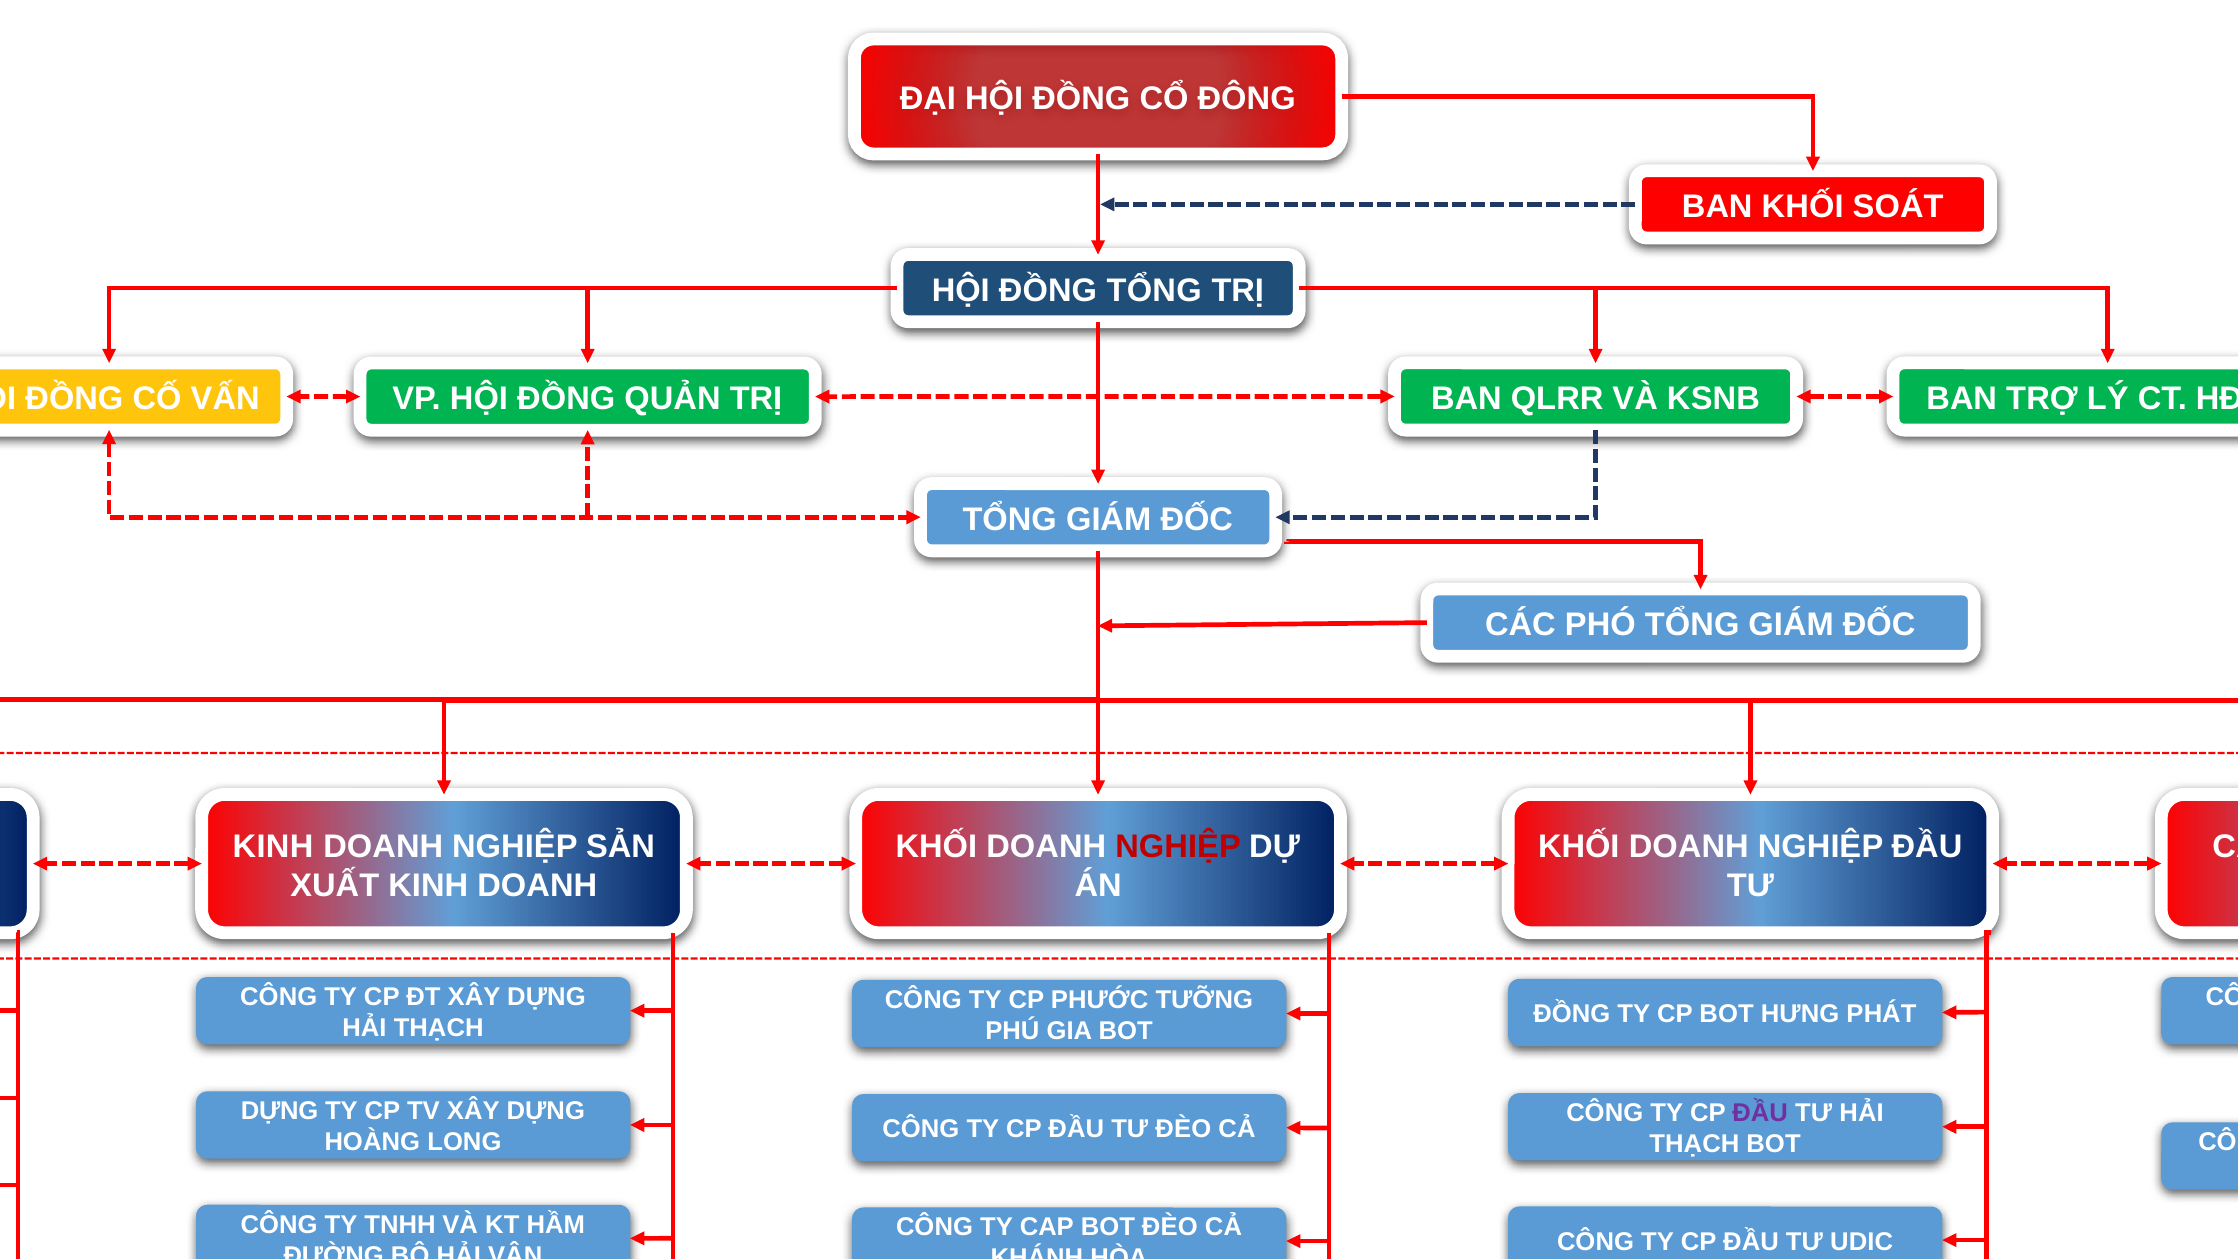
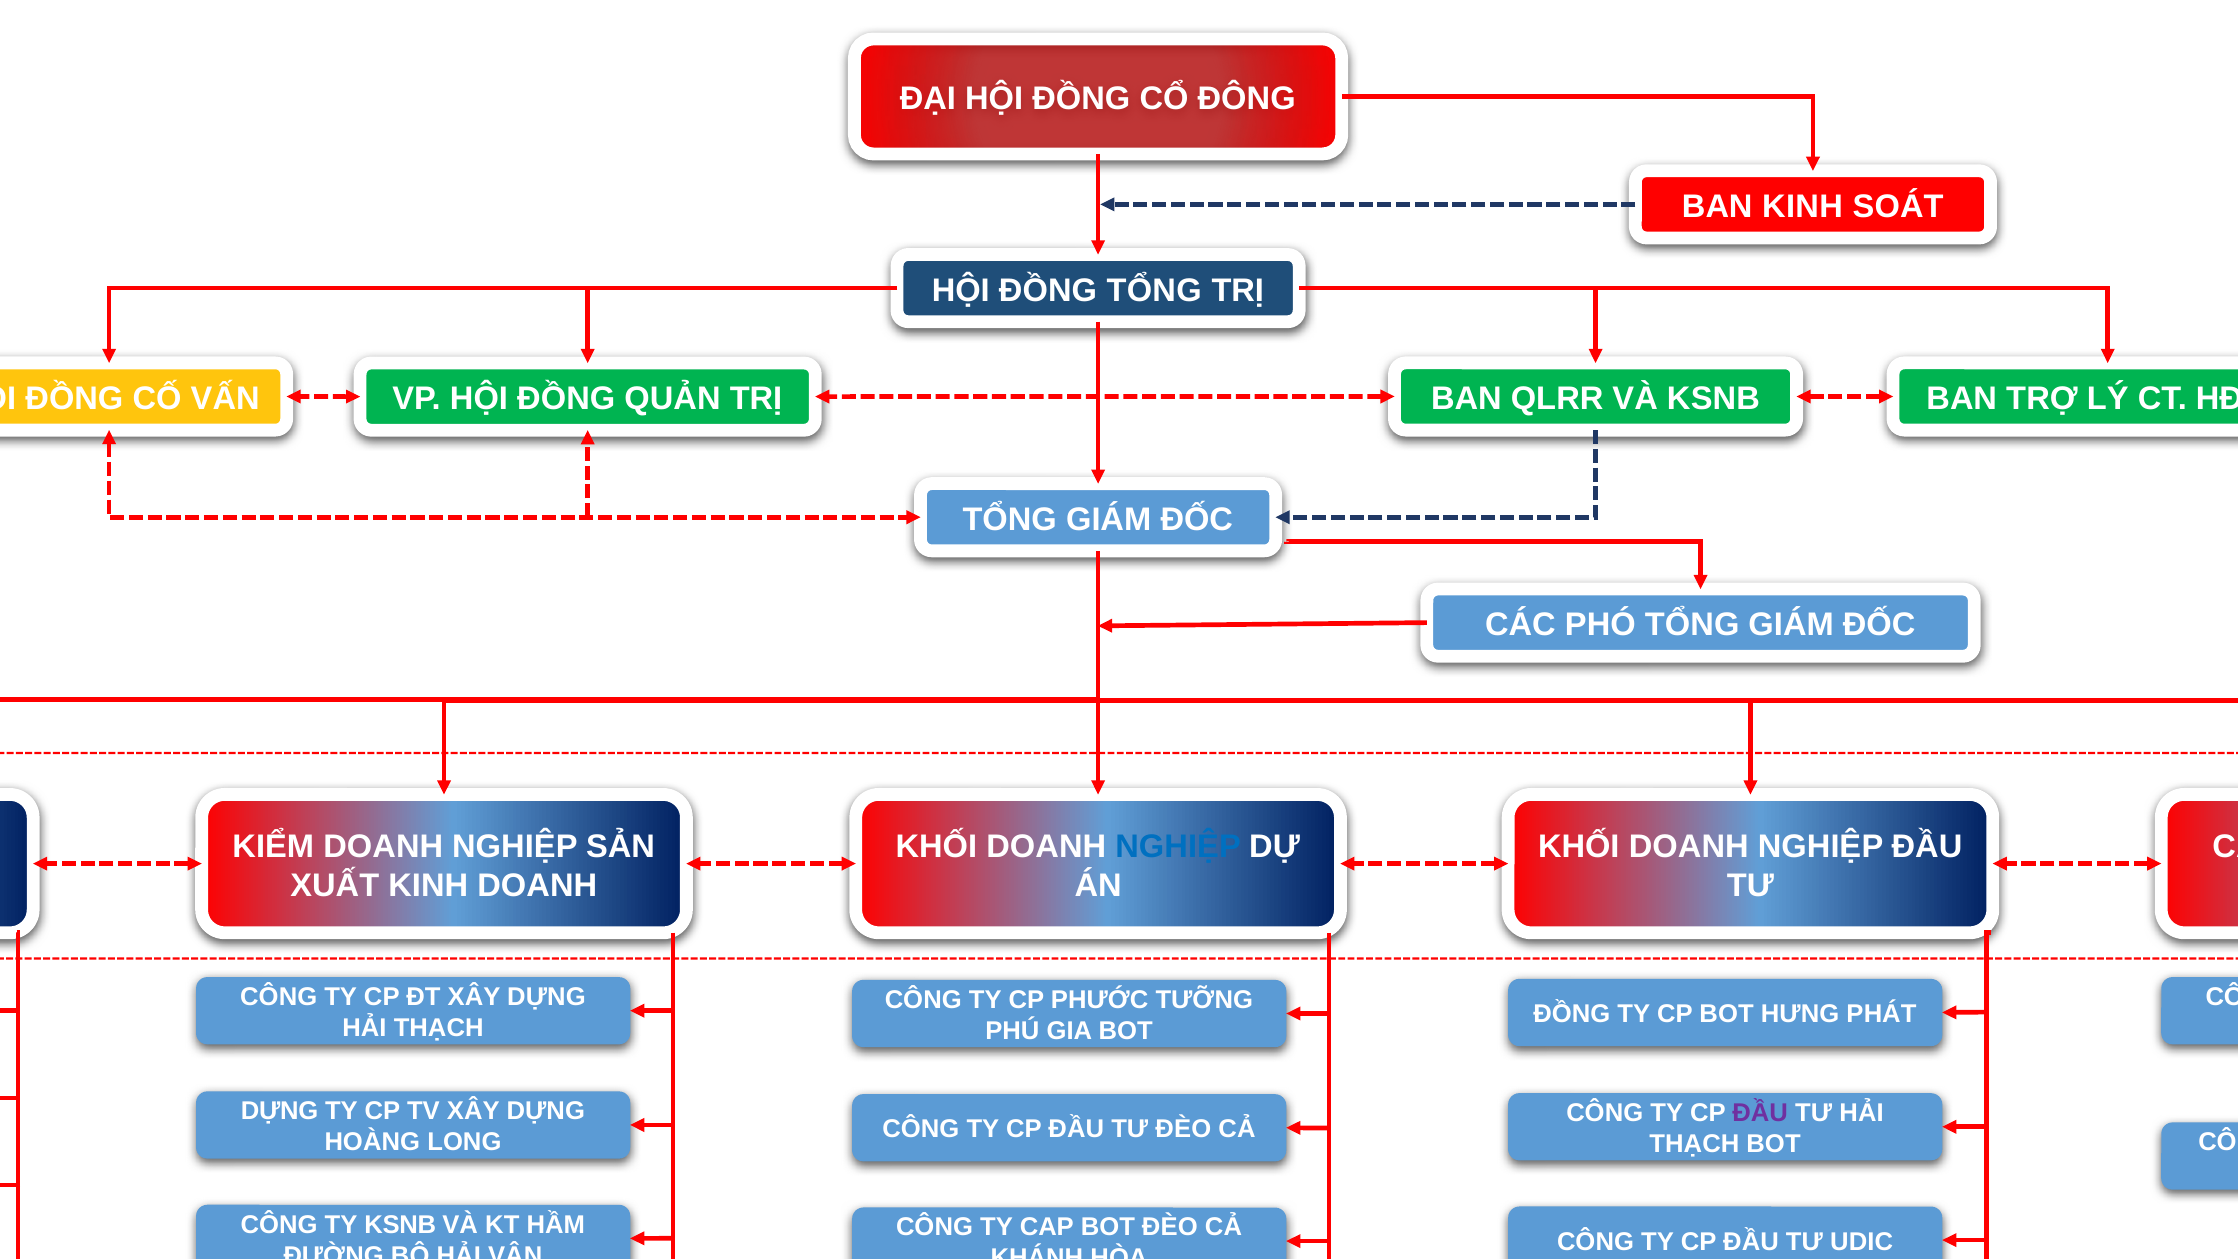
BAN KHỐI: KHỐI -> KINH (1803, 207)
KINH: KINH -> KIỂM (273, 846)
NGHIỆP colour: red -> blue (1178, 846)
TNHH: TNHH -> KSNB (400, 1225)
